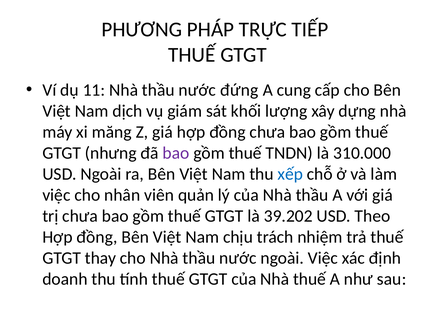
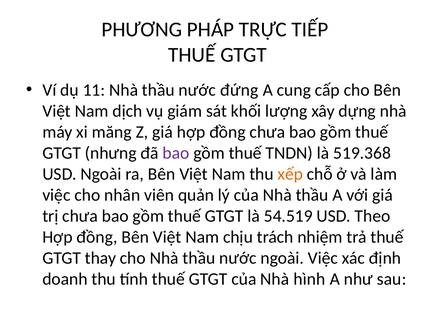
310.000: 310.000 -> 519.368 (362, 153)
xếp colour: blue -> orange (290, 174)
39.202: 39.202 -> 54.519 (288, 216)
Nhà thuế: thuế -> hình (309, 279)
